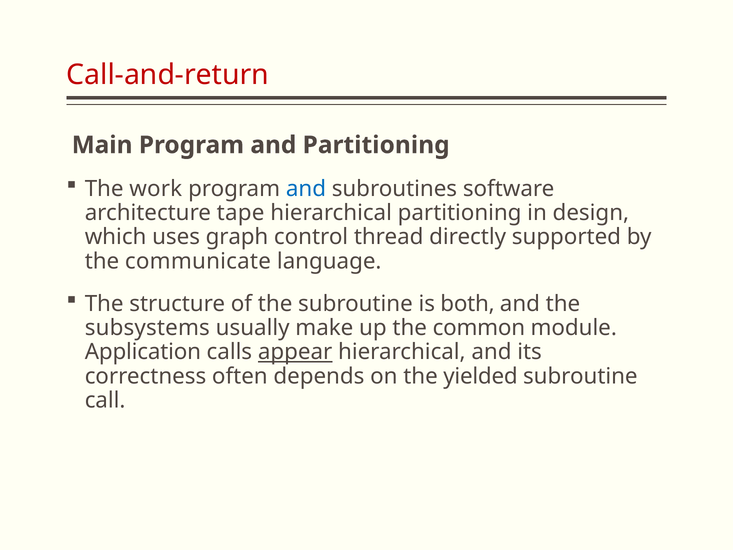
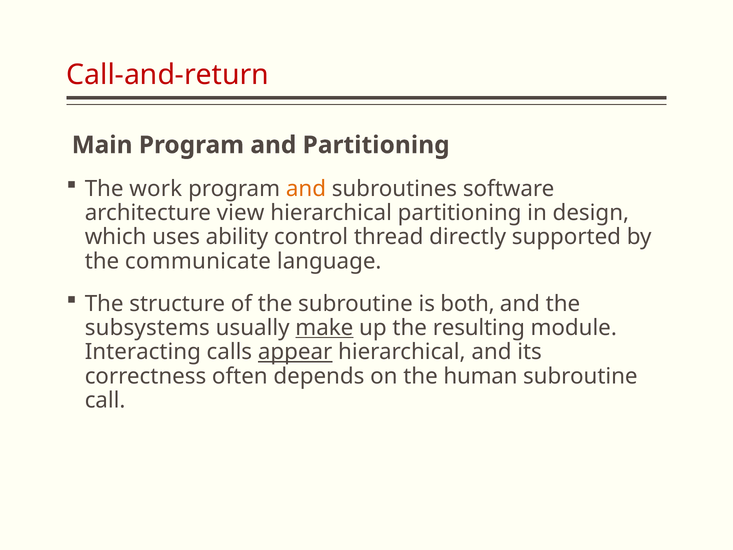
and colour: blue -> orange (306, 189)
tape: tape -> view (241, 213)
graph: graph -> ability (237, 237)
make underline: none -> present (324, 328)
common: common -> resulting (479, 328)
Application: Application -> Interacting (143, 352)
yielded: yielded -> human (480, 376)
